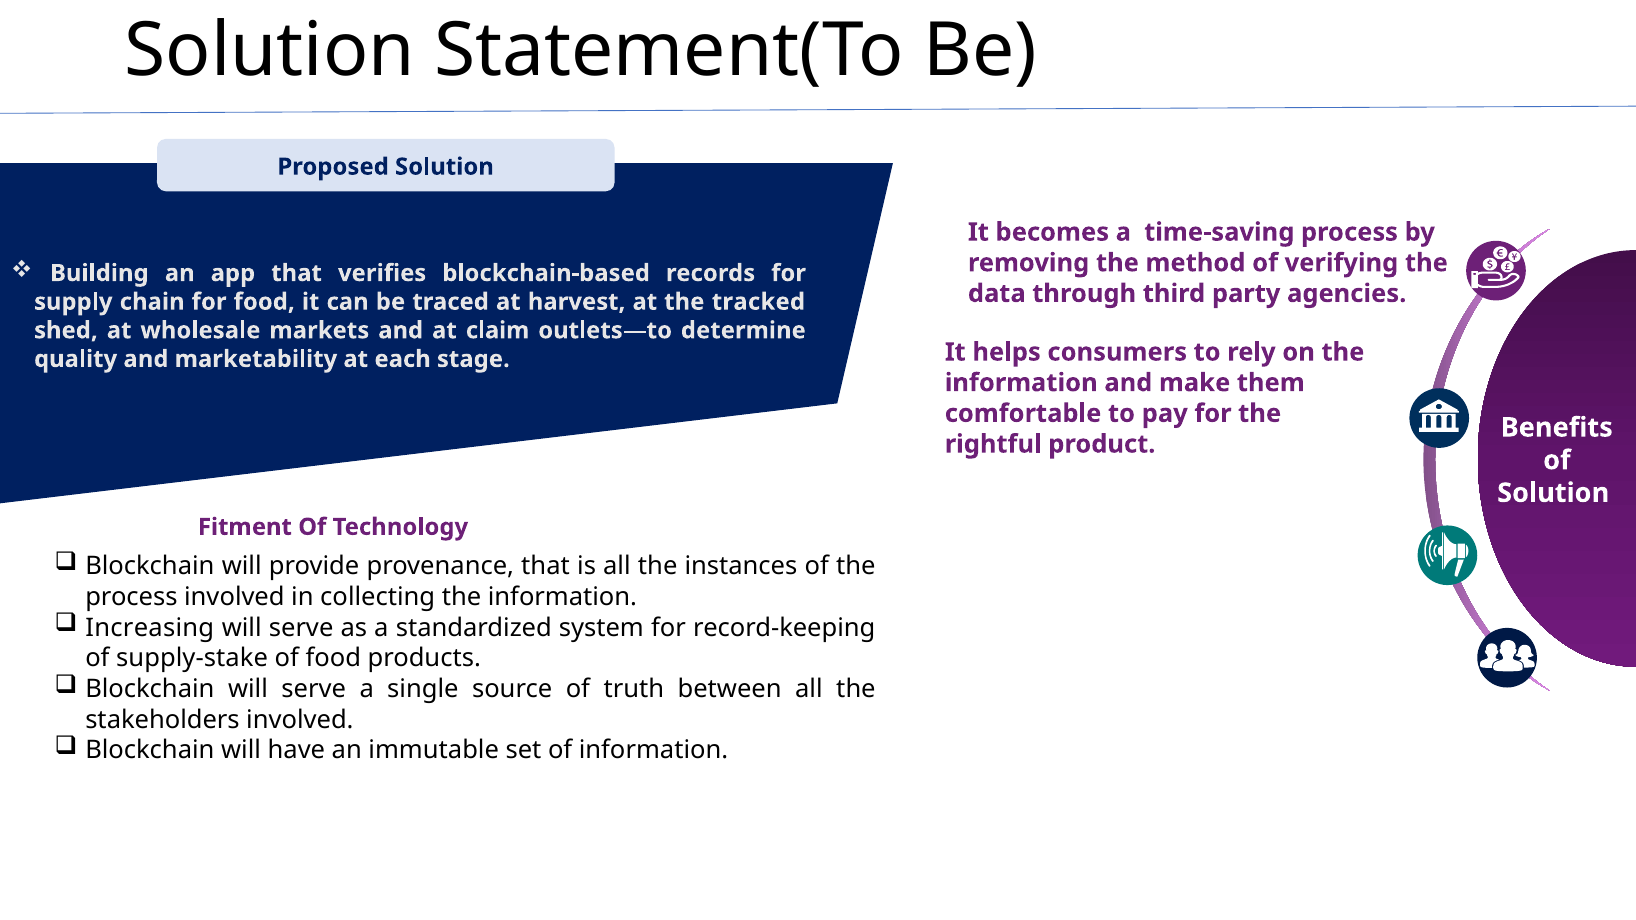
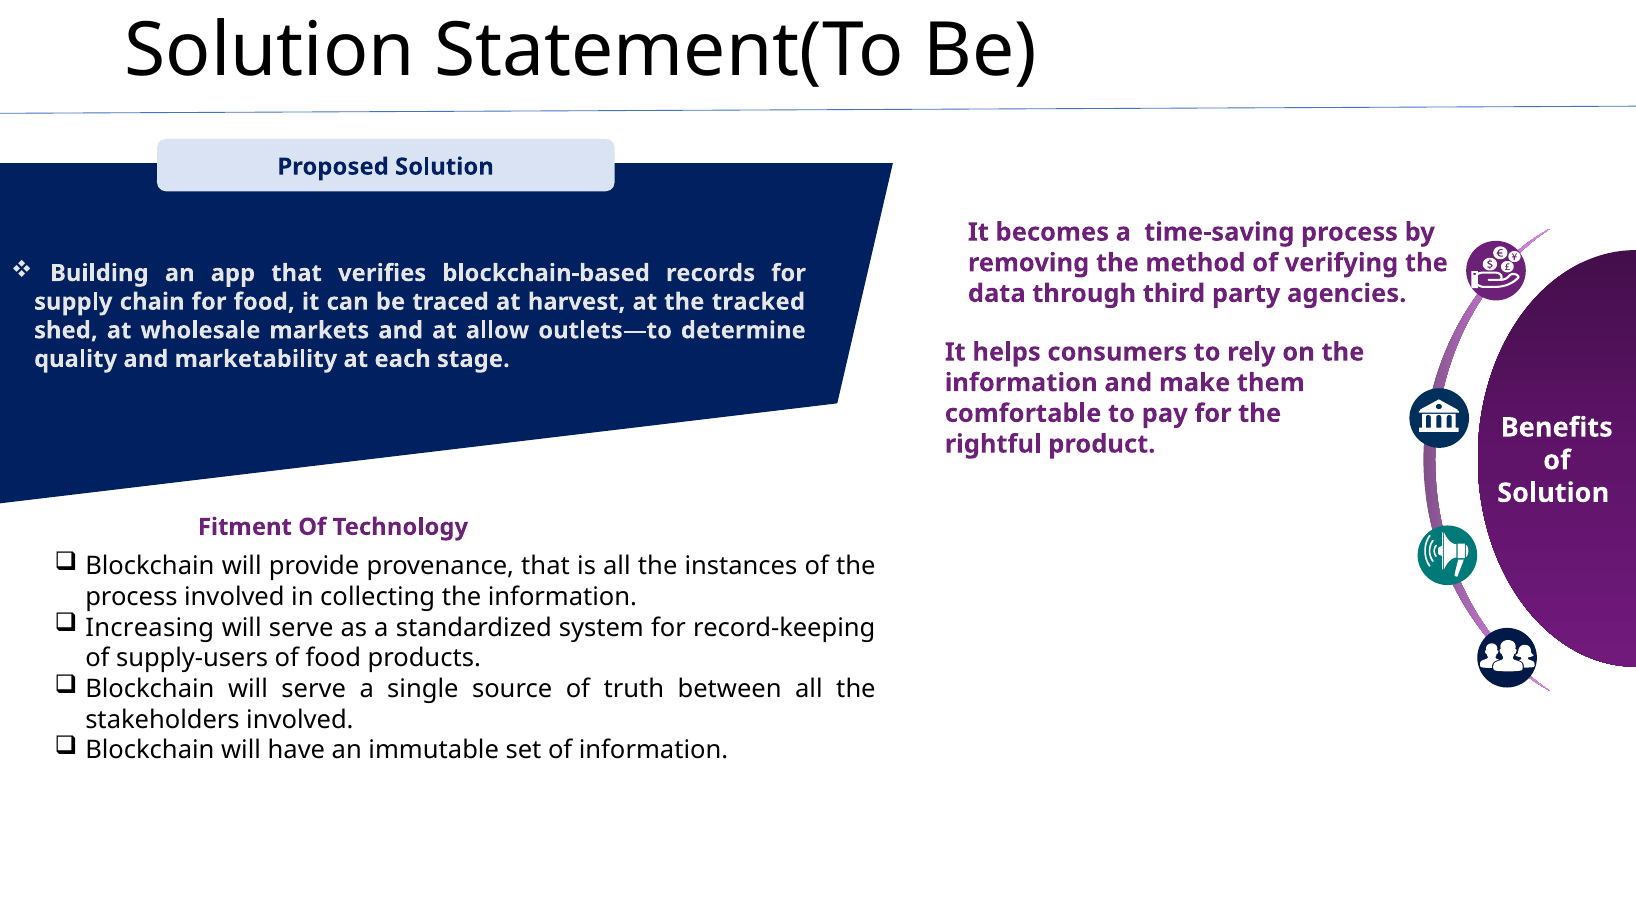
claim: claim -> allow (498, 331)
supply-stake: supply-stake -> supply-users (192, 658)
